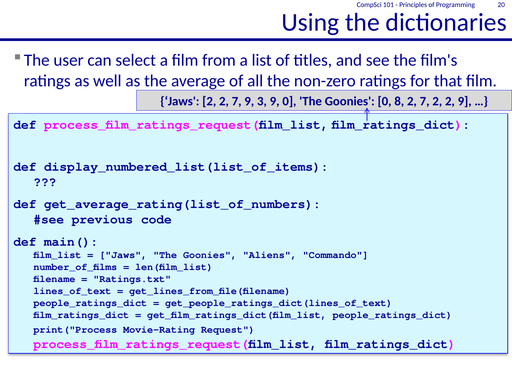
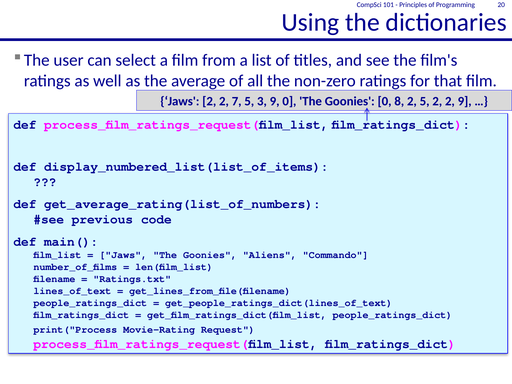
7 9: 9 -> 5 (249, 101)
8 2 7: 7 -> 5 (425, 101)
